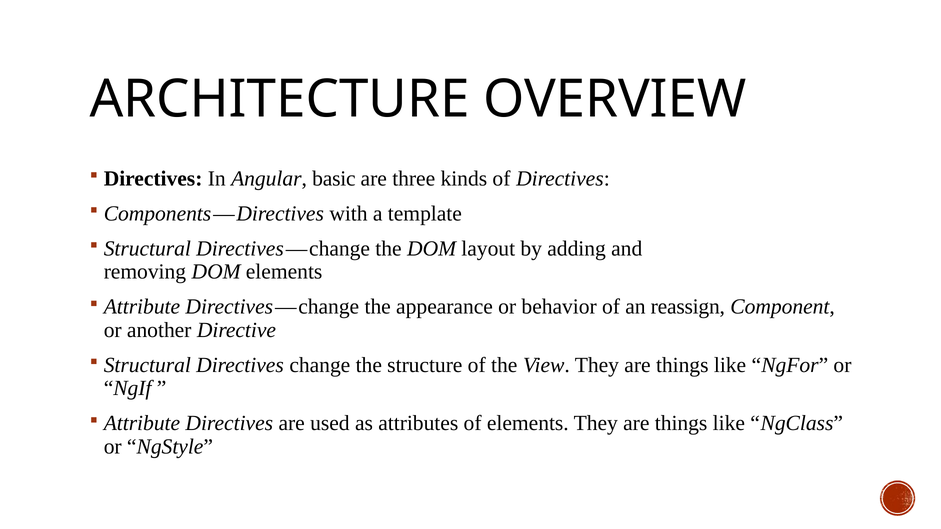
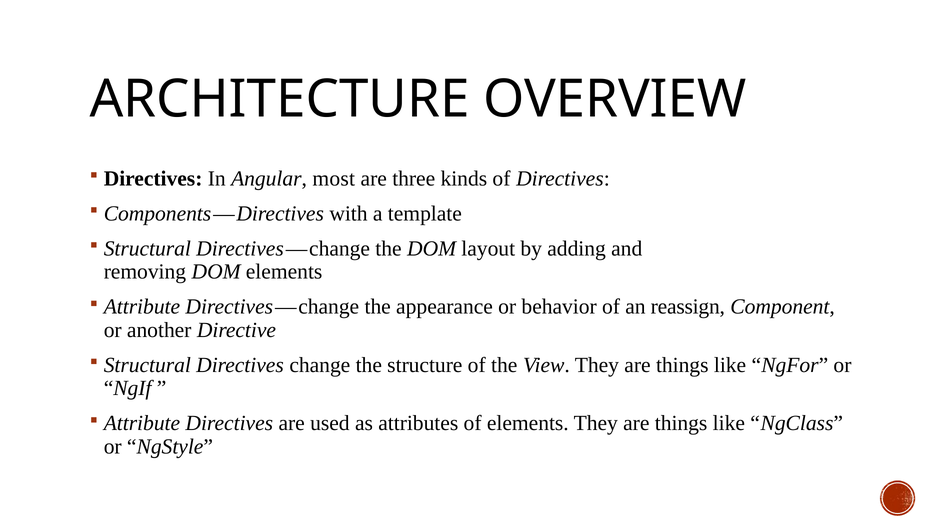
basic: basic -> most (334, 179)
